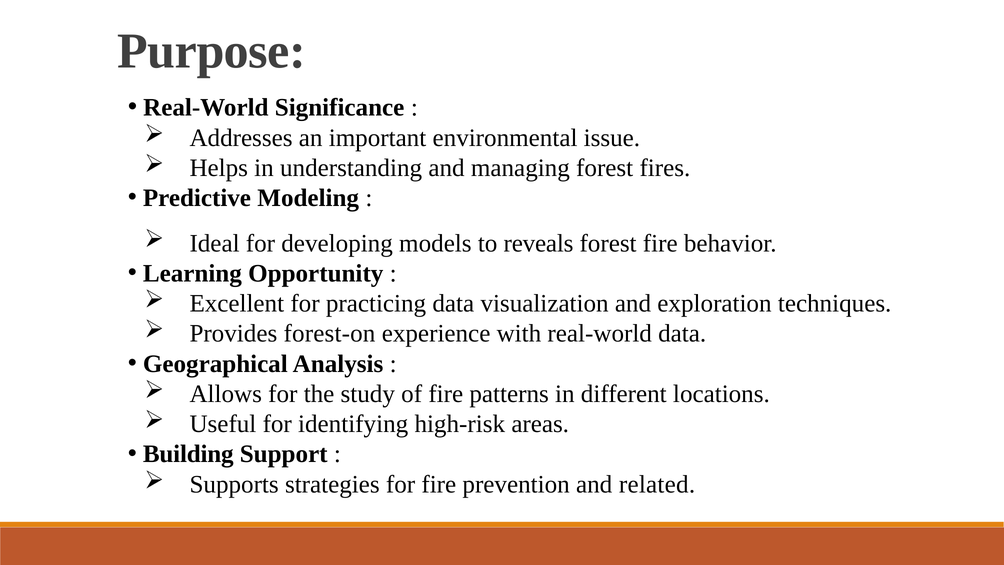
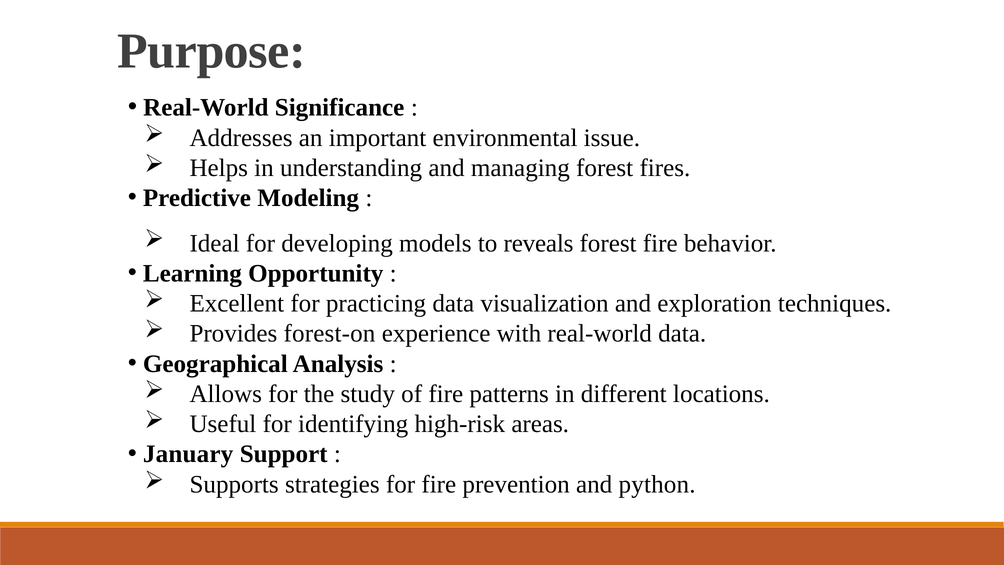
Building: Building -> January (188, 454)
related: related -> python (657, 484)
